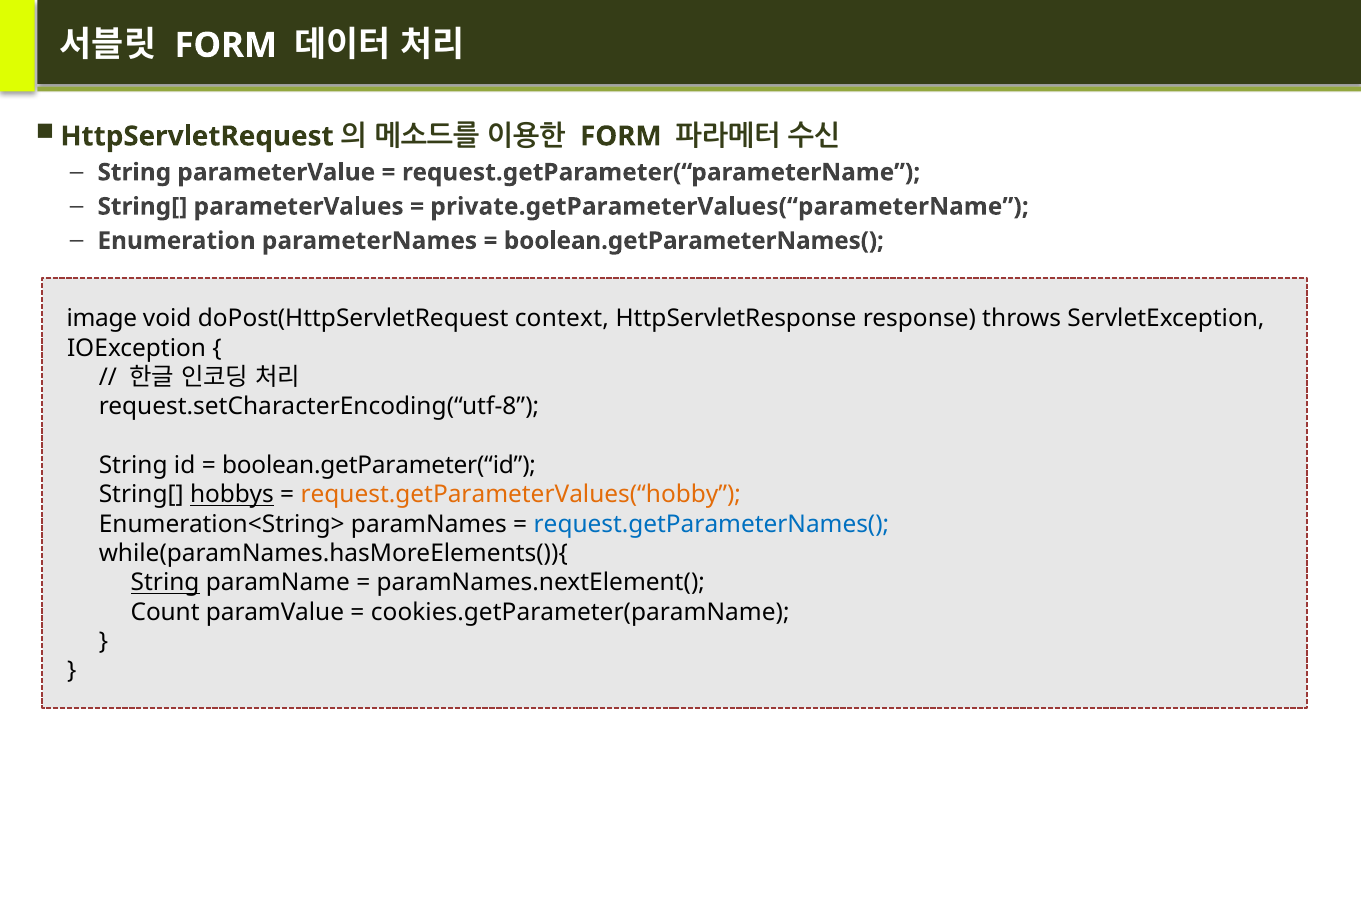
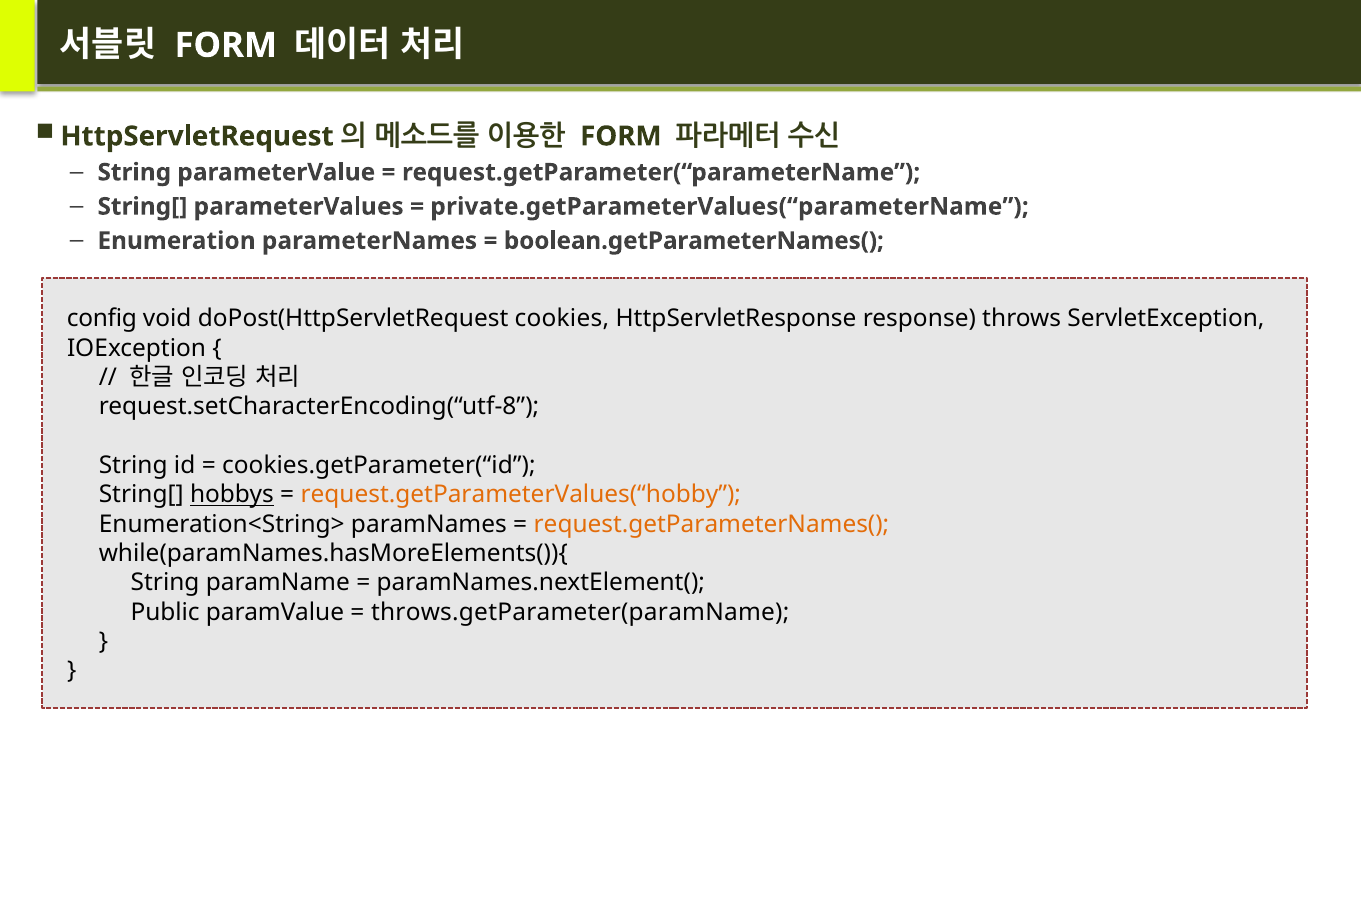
image: image -> config (102, 319)
context: context -> cookies (562, 319)
boolean.getParameter(“id: boolean.getParameter(“id -> cookies.getParameter(“id (379, 466)
request.getParameterNames( colour: blue -> orange (711, 524)
String underline: present -> none (165, 583)
Count: Count -> Public (165, 612)
cookies.getParameter(paramName: cookies.getParameter(paramName -> throws.getParameter(paramName (580, 612)
